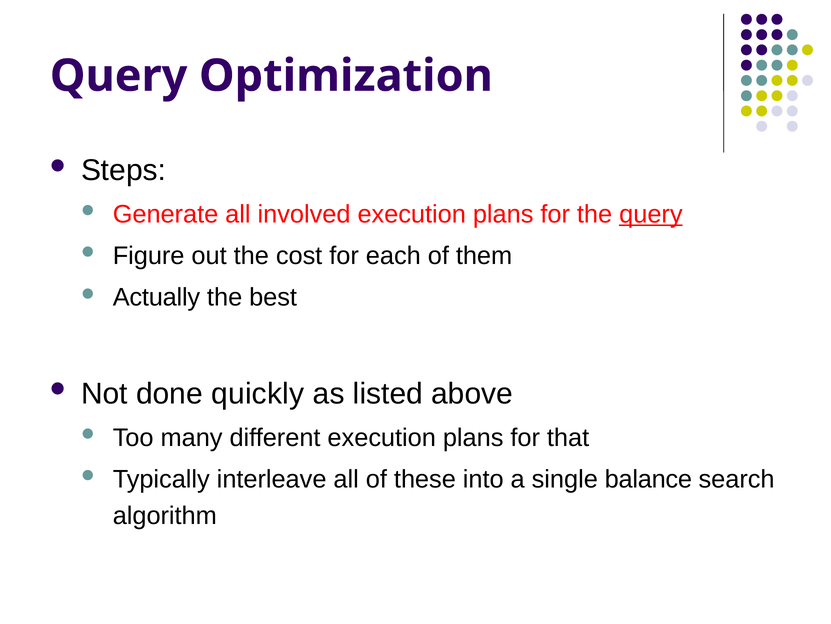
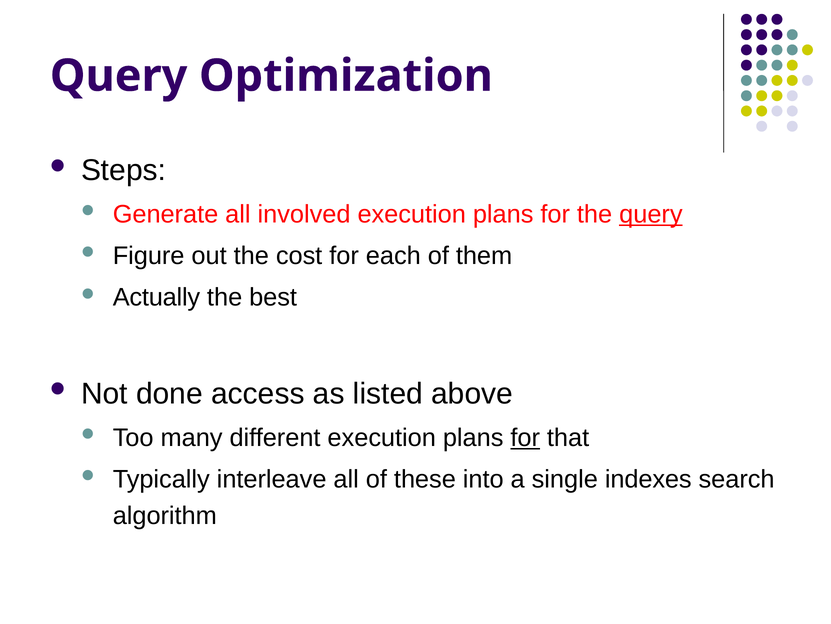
quickly: quickly -> access (258, 393)
for underline: none -> present (525, 437)
balance: balance -> indexes (648, 479)
